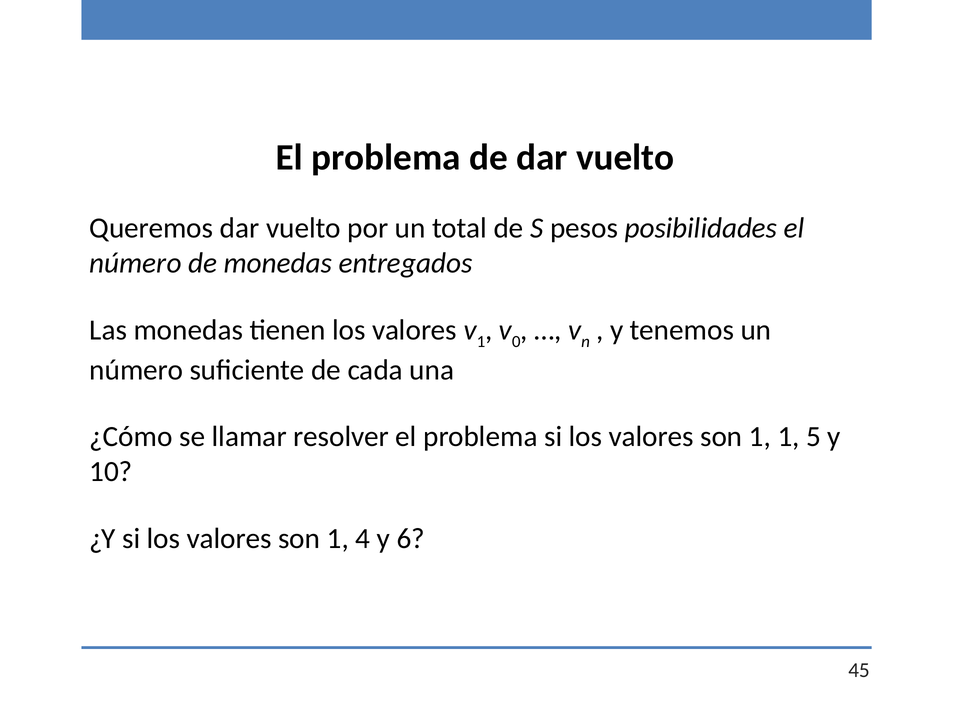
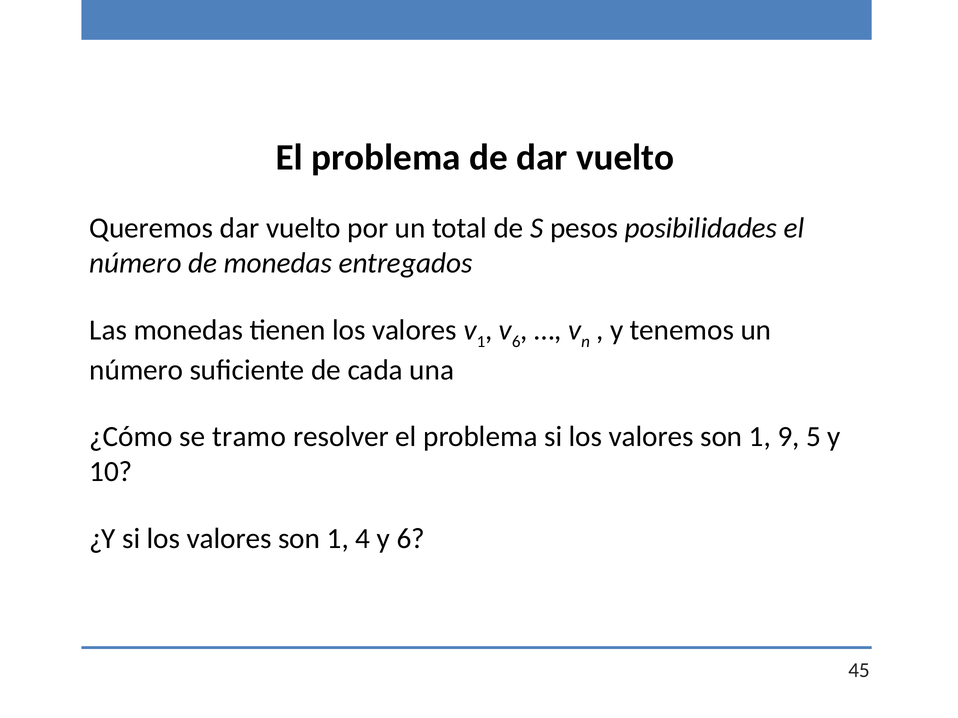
0: 0 -> 6 (516, 342)
llamar: llamar -> tramo (249, 437)
1 1: 1 -> 9 (789, 437)
